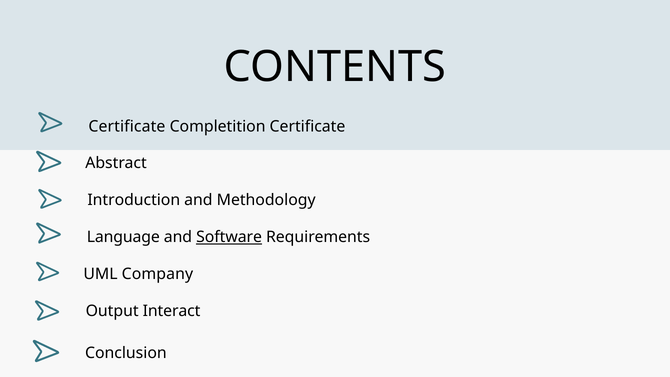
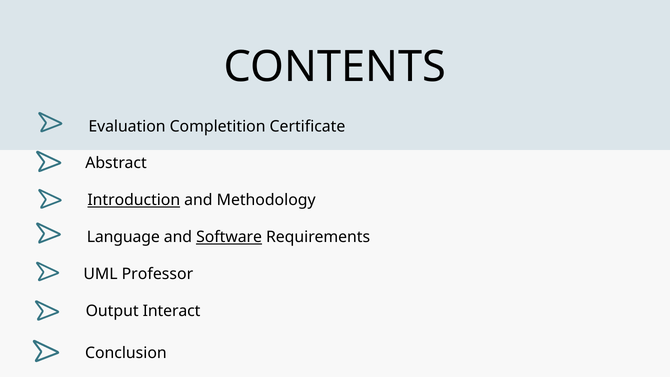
Certificate: Certificate -> Evaluation (127, 126)
Introduction underline: none -> present (134, 200)
Company: Company -> Professor (157, 274)
